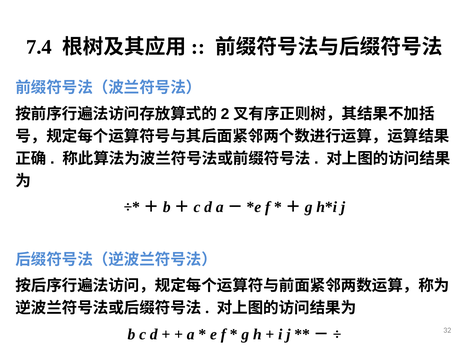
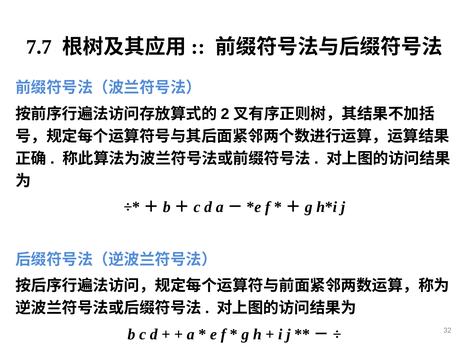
7.4: 7.4 -> 7.7 (39, 47)
